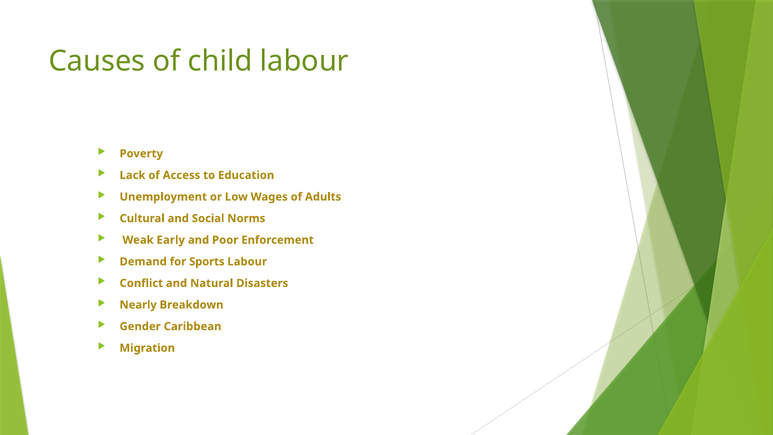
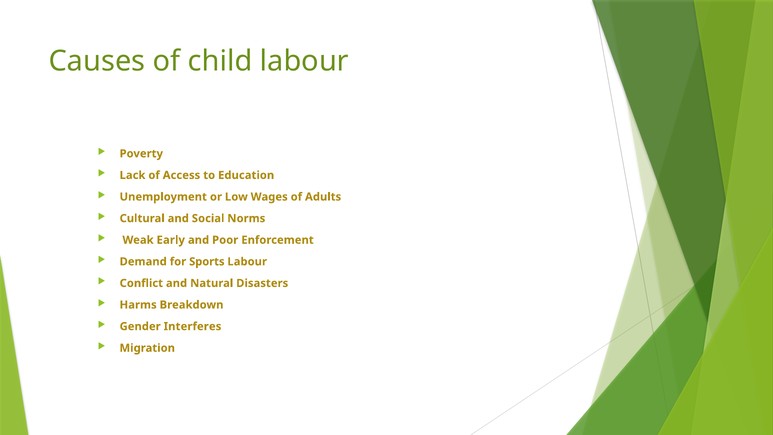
Nearly: Nearly -> Harms (138, 305)
Caribbean: Caribbean -> Interferes (193, 326)
